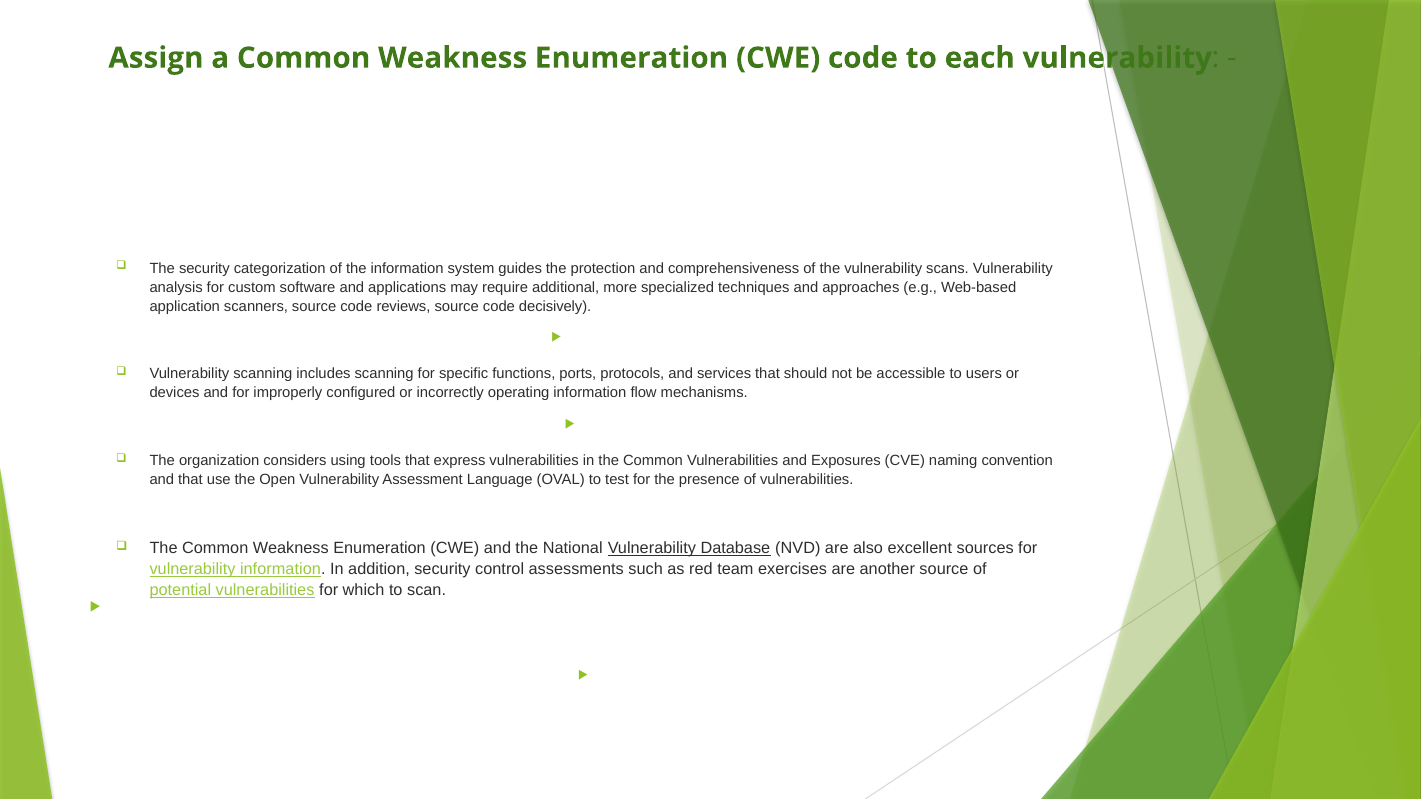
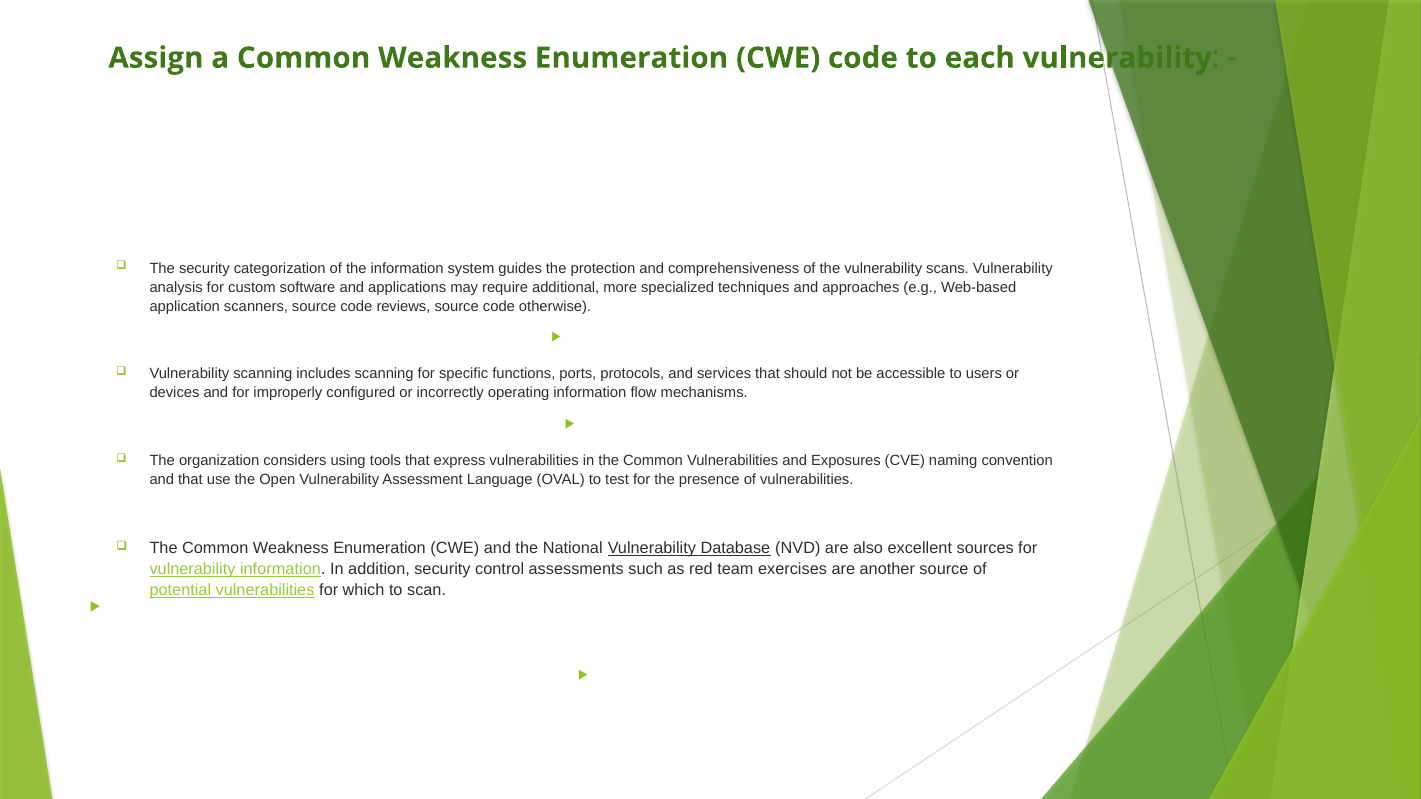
decisively: decisively -> otherwise (555, 306)
